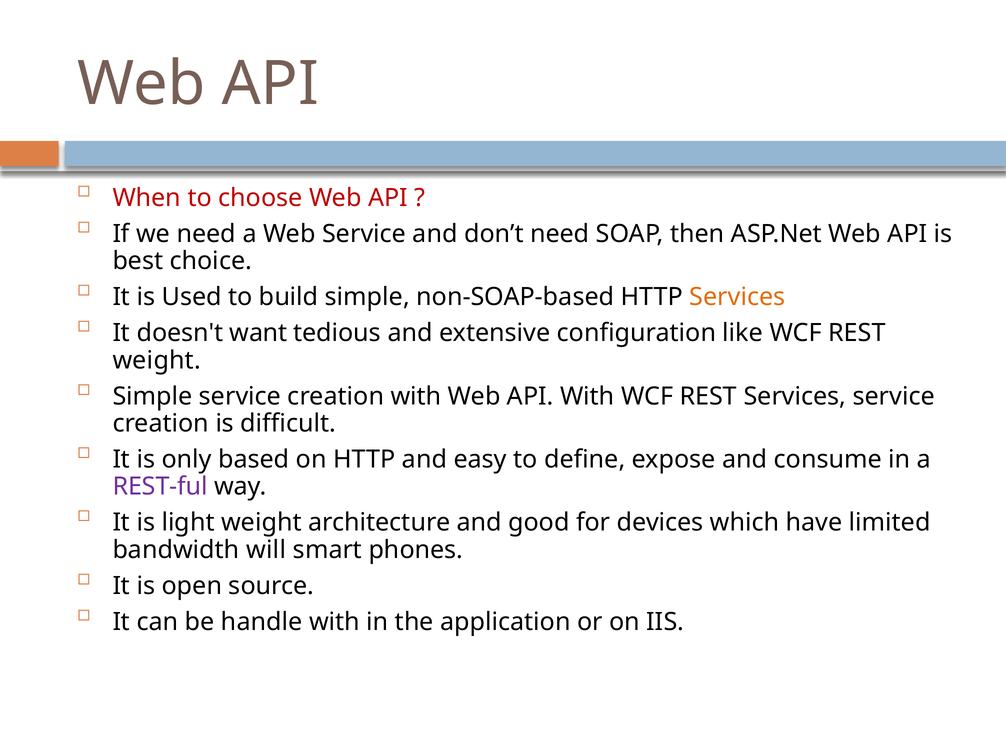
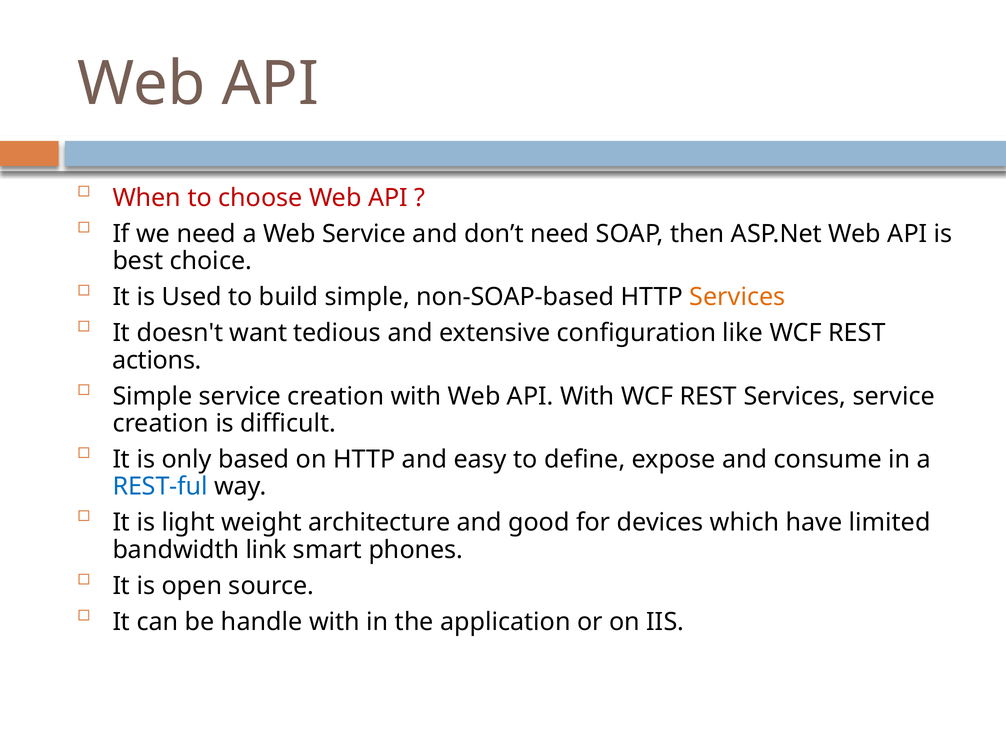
weight: weight -> actions (157, 360)
REST-ful colour: purple -> blue (160, 486)
will: will -> link (266, 549)
